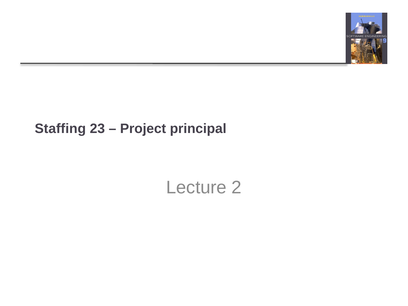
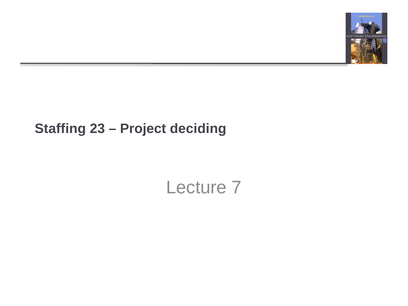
principal: principal -> deciding (198, 129)
2: 2 -> 7 (237, 188)
